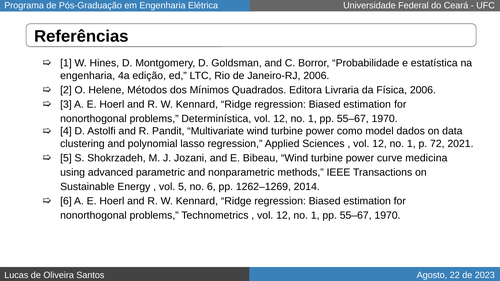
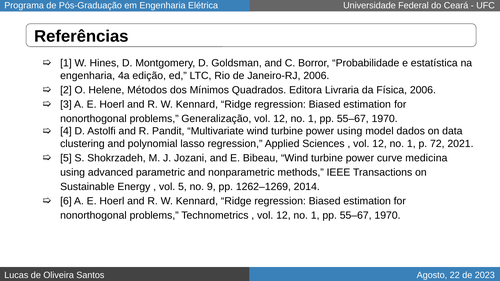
Determinística: Determinística -> Generalização (216, 119)
power como: como -> using (350, 131)
no 6: 6 -> 9 (211, 187)
